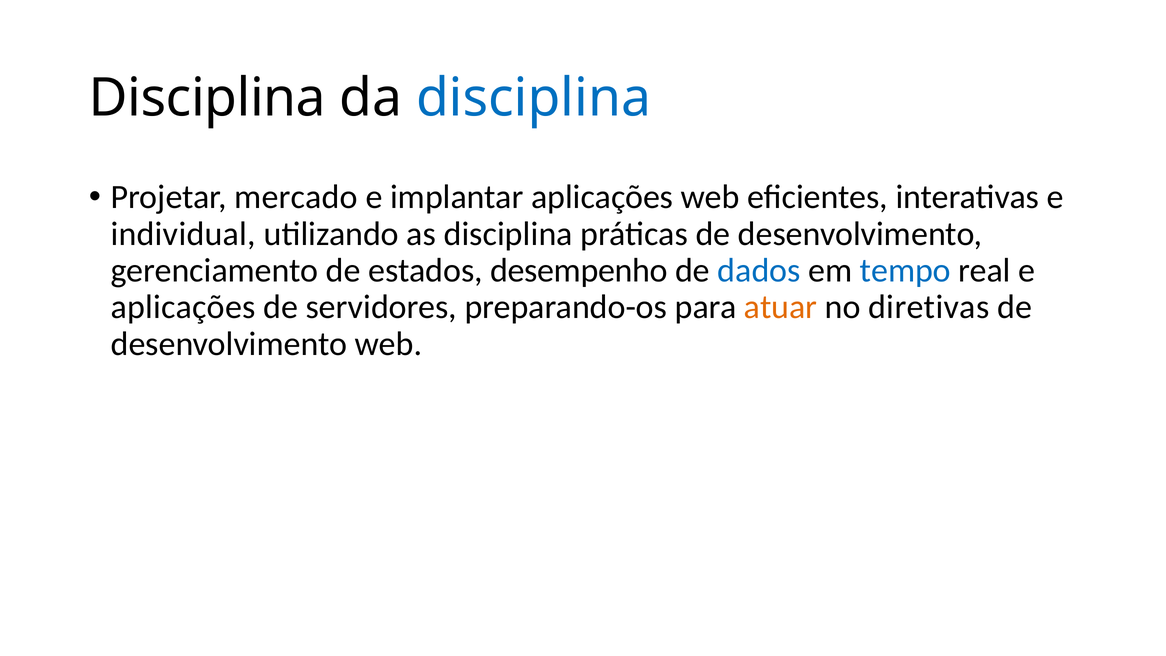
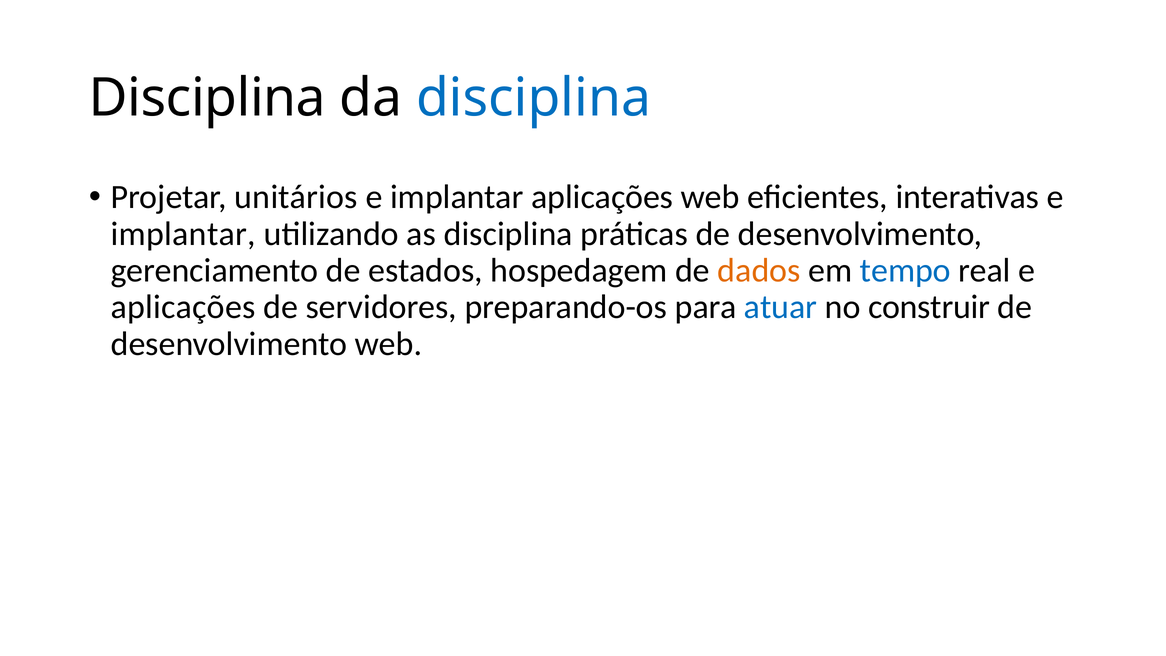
mercado: mercado -> unitários (296, 197)
individual: individual -> implantar (183, 234)
desempenho: desempenho -> hospedagem (579, 270)
dados colour: blue -> orange (759, 270)
atuar colour: orange -> blue (781, 307)
diretivas: diretivas -> construir (929, 307)
